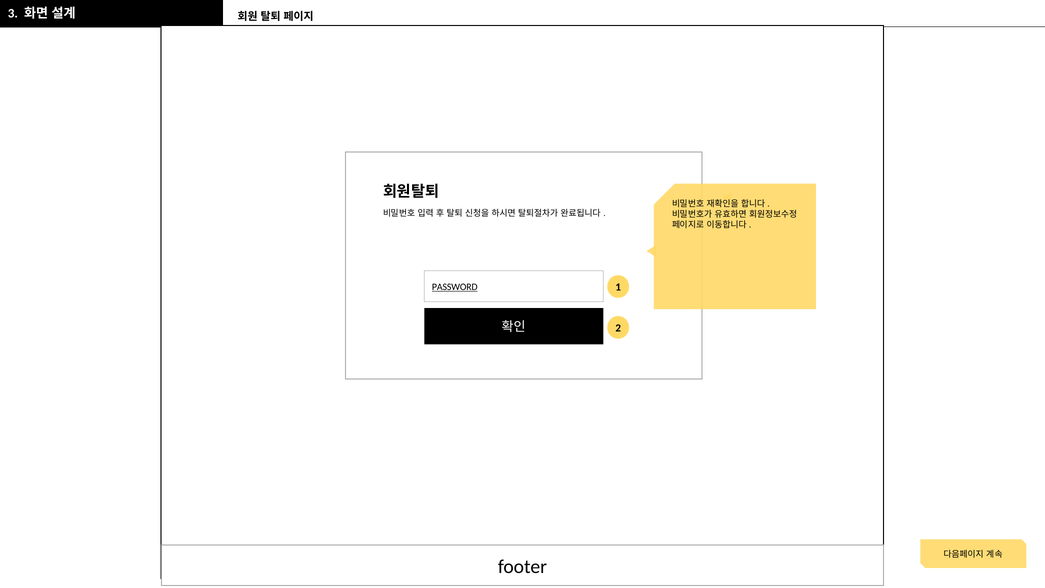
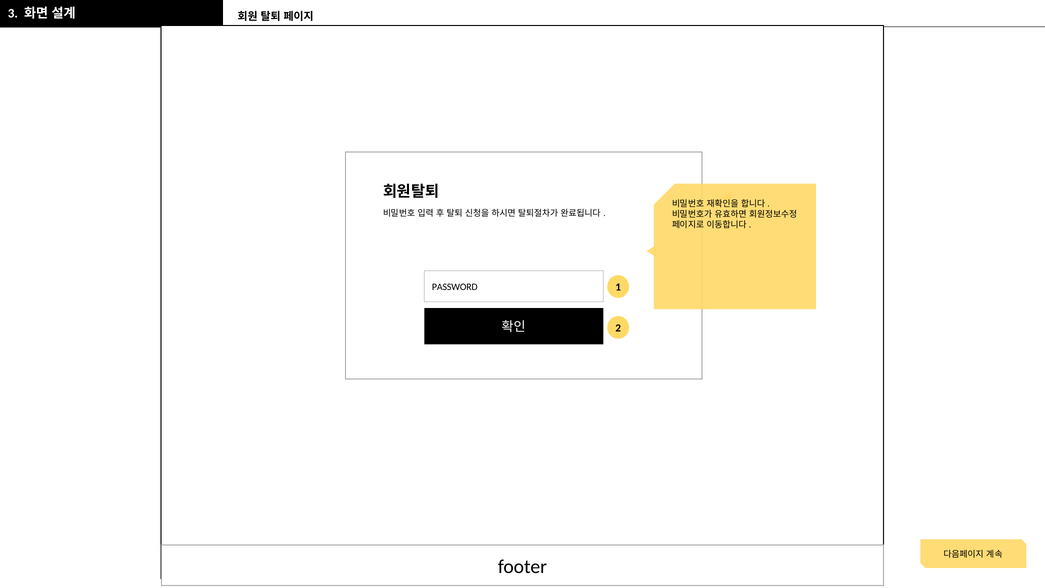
PASSWORD underline: present -> none (455, 287)
